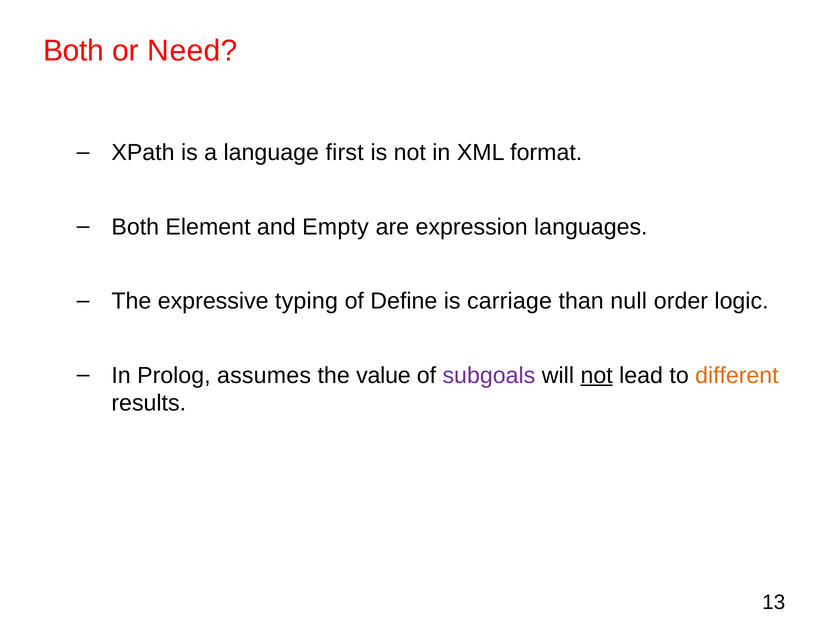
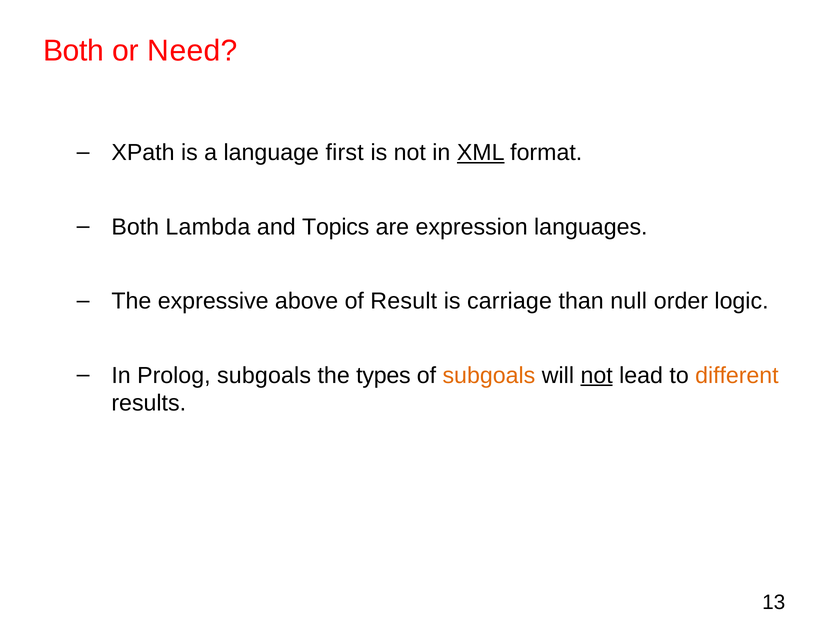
XML underline: none -> present (481, 153)
Element: Element -> Lambda (208, 227)
Empty: Empty -> Topics (336, 227)
typing: typing -> above (307, 301)
Define: Define -> Result (404, 301)
Prolog assumes: assumes -> subgoals (264, 375)
value: value -> types (383, 375)
subgoals colour: purple -> orange (489, 375)
